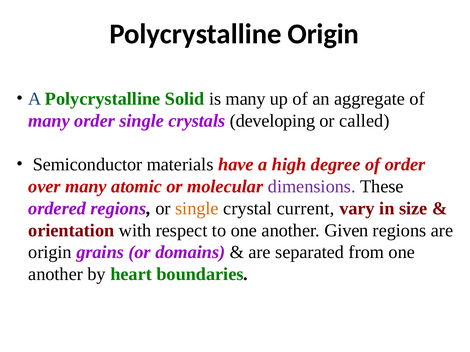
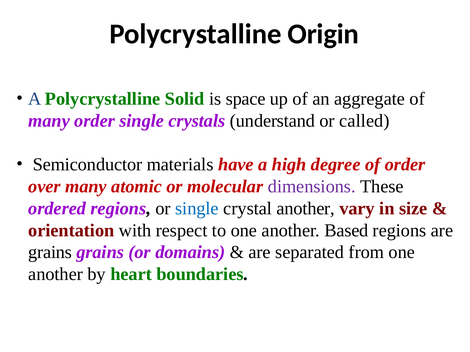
is many: many -> space (246, 99)
developing: developing -> understand (273, 121)
single colour: orange -> blue (197, 209)
crystal current: current -> another (306, 209)
Given: Given -> Based (346, 231)
origin: origin -> grains (50, 253)
